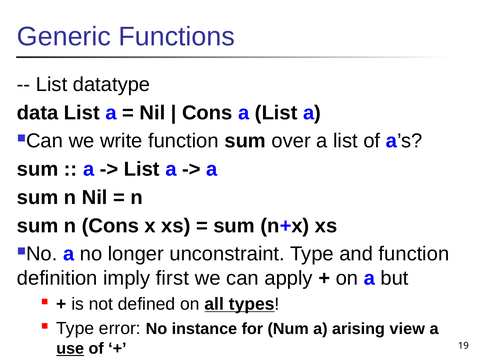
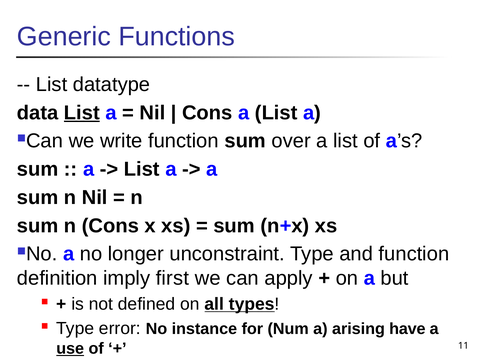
List underline: none -> present (82, 113)
view: view -> have (407, 329)
19: 19 -> 11 (463, 346)
